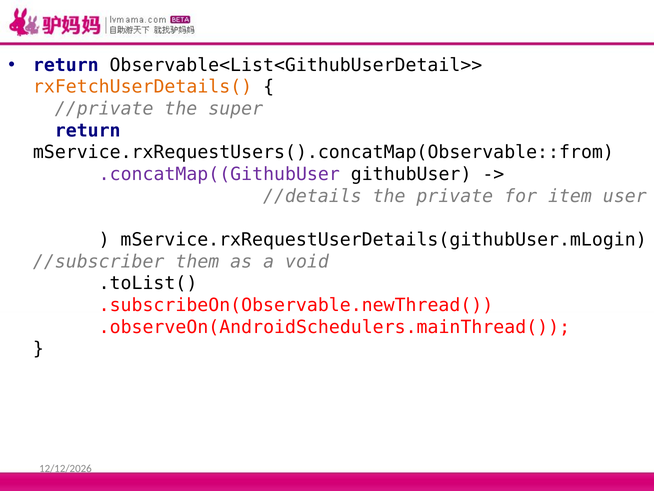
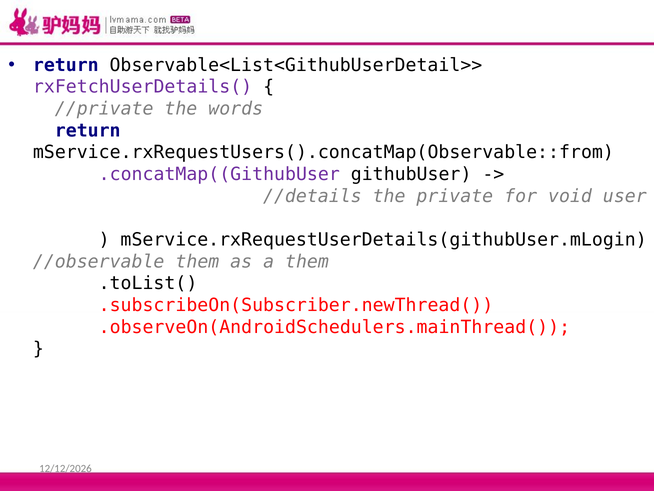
rxFetchUserDetails( colour: orange -> purple (143, 87)
super: super -> words (236, 109)
item: item -> void (570, 196)
//subscriber: //subscriber -> //observable (99, 261)
a void: void -> them (307, 261)
.subscribeOn(Observable.newThread(: .subscribeOn(Observable.newThread( -> .subscribeOn(Subscriber.newThread( (296, 305)
